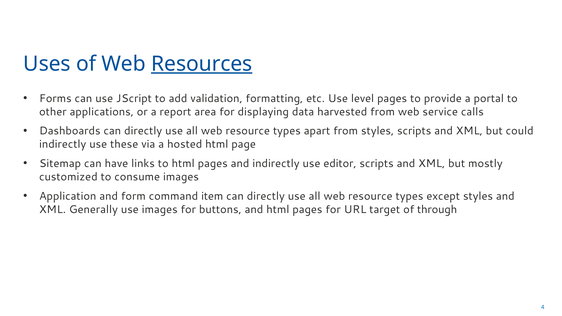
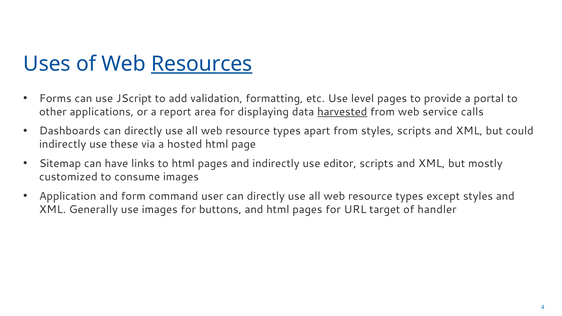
harvested underline: none -> present (342, 112)
item: item -> user (212, 196)
through: through -> handler (437, 209)
